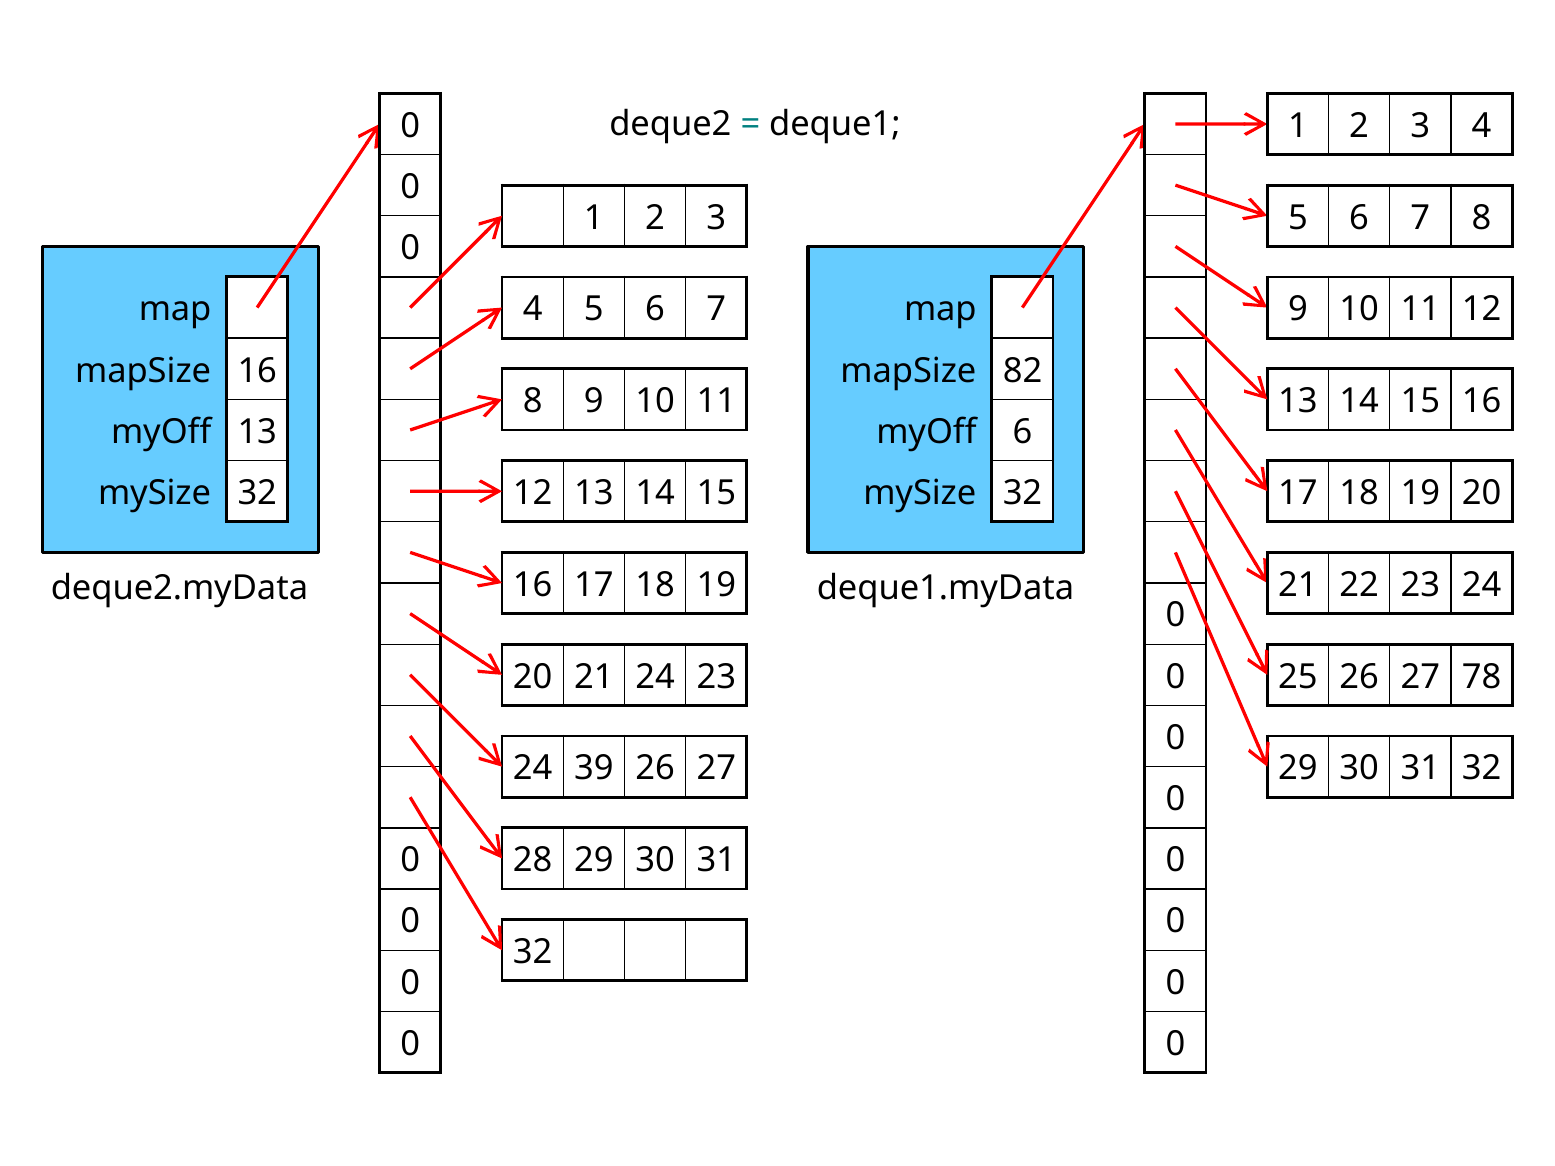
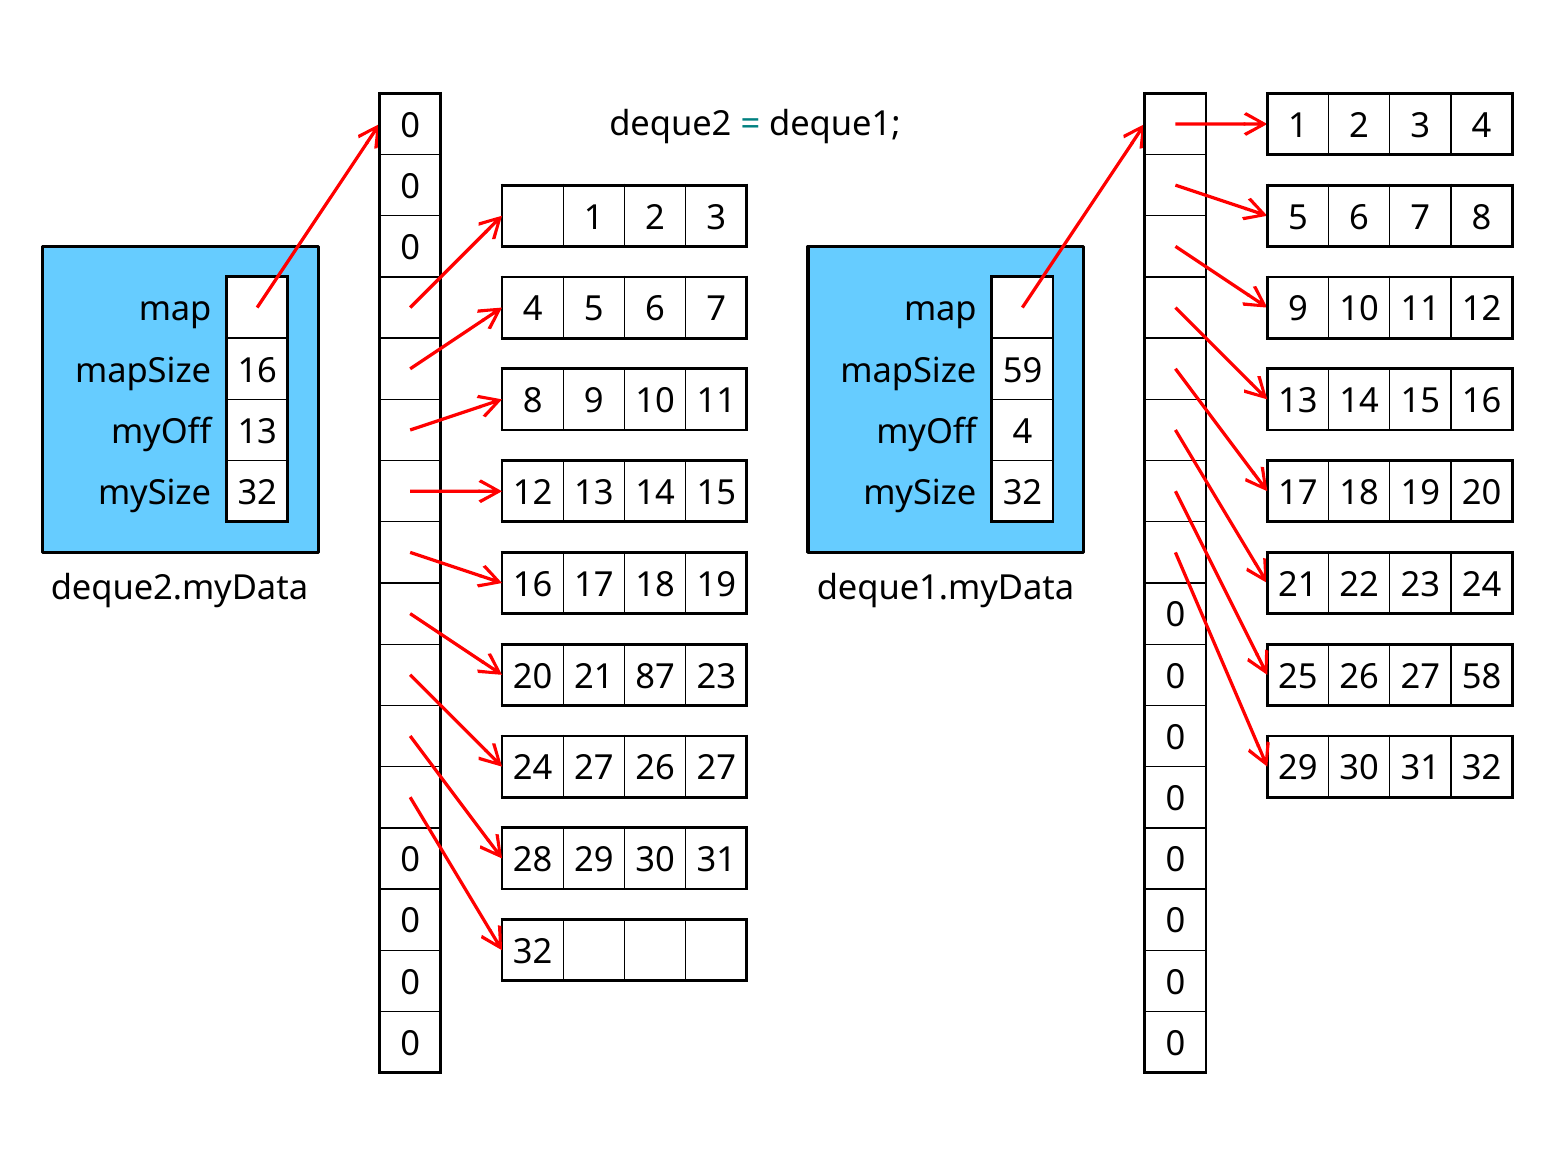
82: 82 -> 59 (1023, 371)
myOff 6: 6 -> 4 (1022, 432)
21 24: 24 -> 87 (655, 677)
78: 78 -> 58 (1482, 677)
24 39: 39 -> 27 (594, 769)
